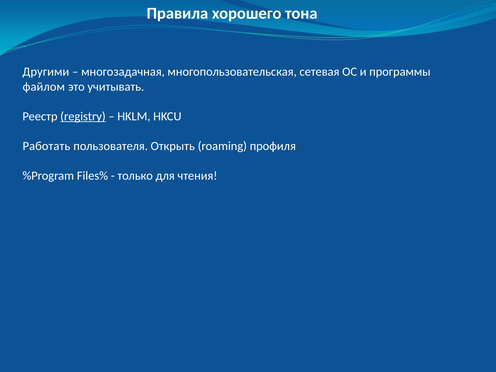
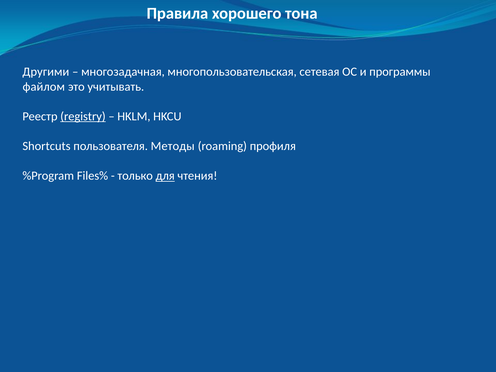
Работать: Работать -> Shortcuts (46, 146)
Открыть: Открыть -> Методы (173, 146)
для underline: none -> present (165, 176)
